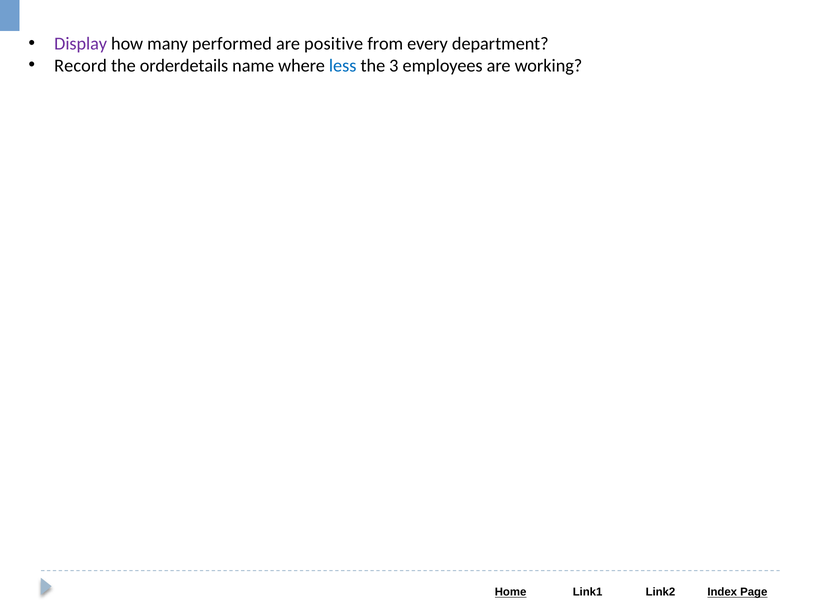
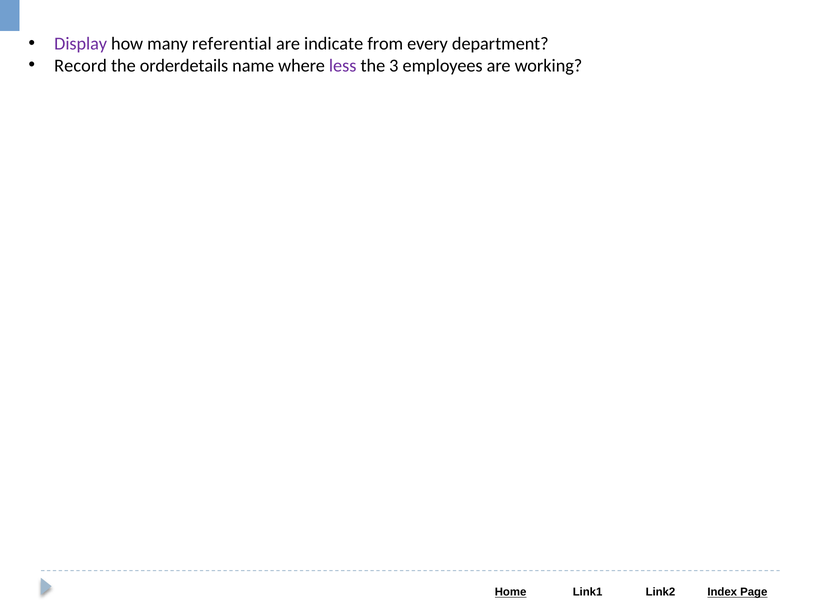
performed: performed -> referential (232, 44)
positive: positive -> indicate (334, 44)
less colour: blue -> purple (343, 66)
